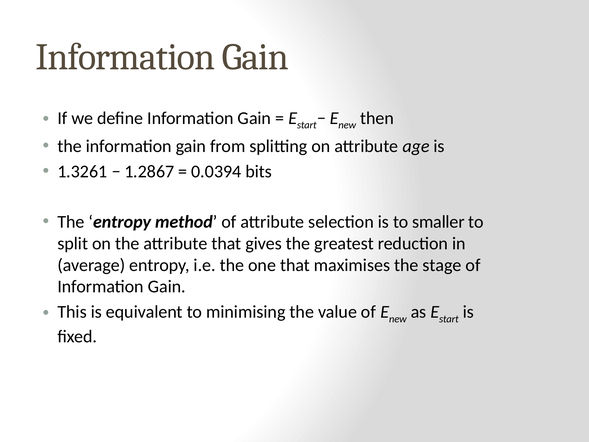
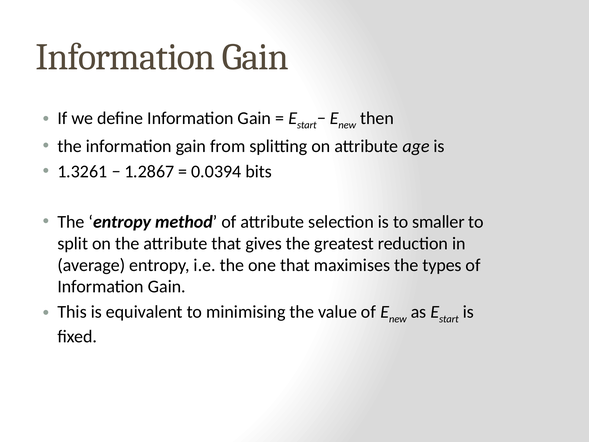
stage: stage -> types (442, 265)
